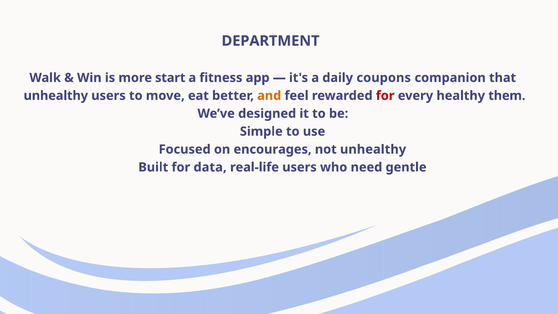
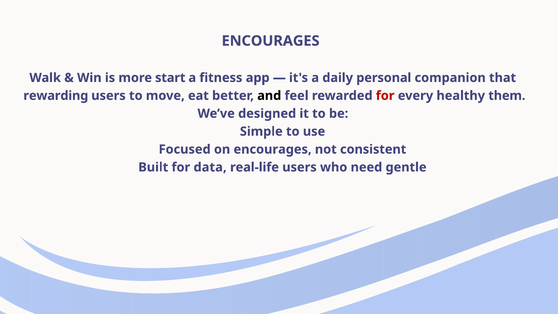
DEPARTMENT: DEPARTMENT -> ENCOURAGES (271, 41)
coupons: coupons -> personal (384, 78)
unhealthy: unhealthy -> rewarding (56, 96)
and colour: orange -> black (269, 96)
not unhealthy: unhealthy -> consistent (373, 149)
